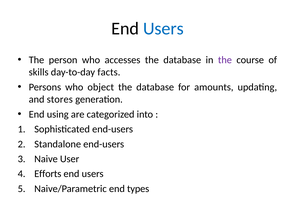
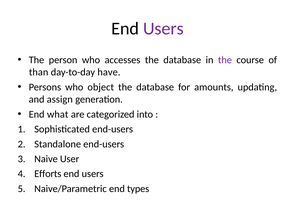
Users colour: blue -> purple (163, 29)
skills: skills -> than (39, 72)
facts: facts -> have (109, 72)
stores: stores -> assign (60, 99)
using: using -> what (58, 114)
